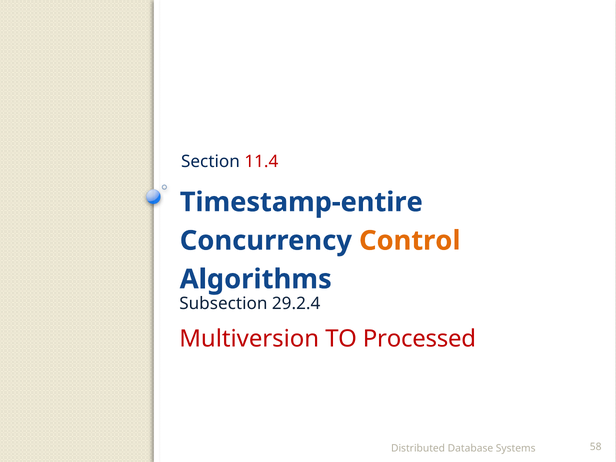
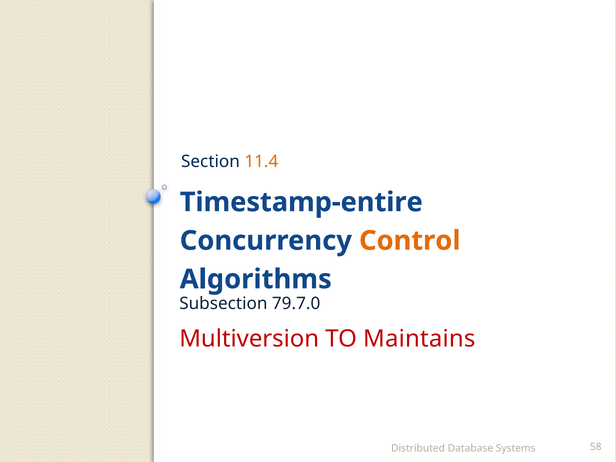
11.4 colour: red -> orange (261, 161)
29.2.4: 29.2.4 -> 79.7.0 (296, 303)
Processed: Processed -> Maintains (419, 339)
